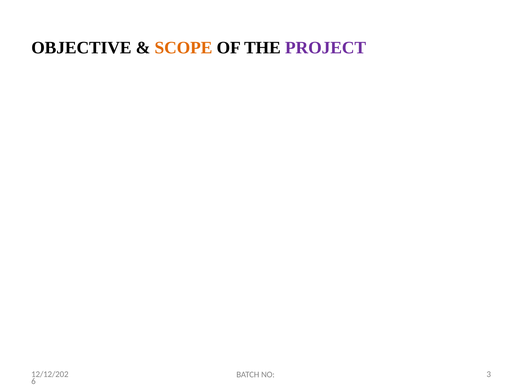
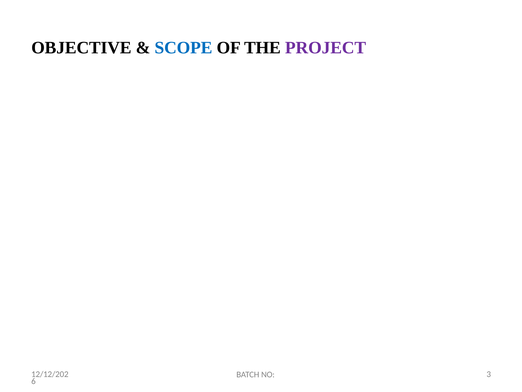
SCOPE colour: orange -> blue (183, 48)
